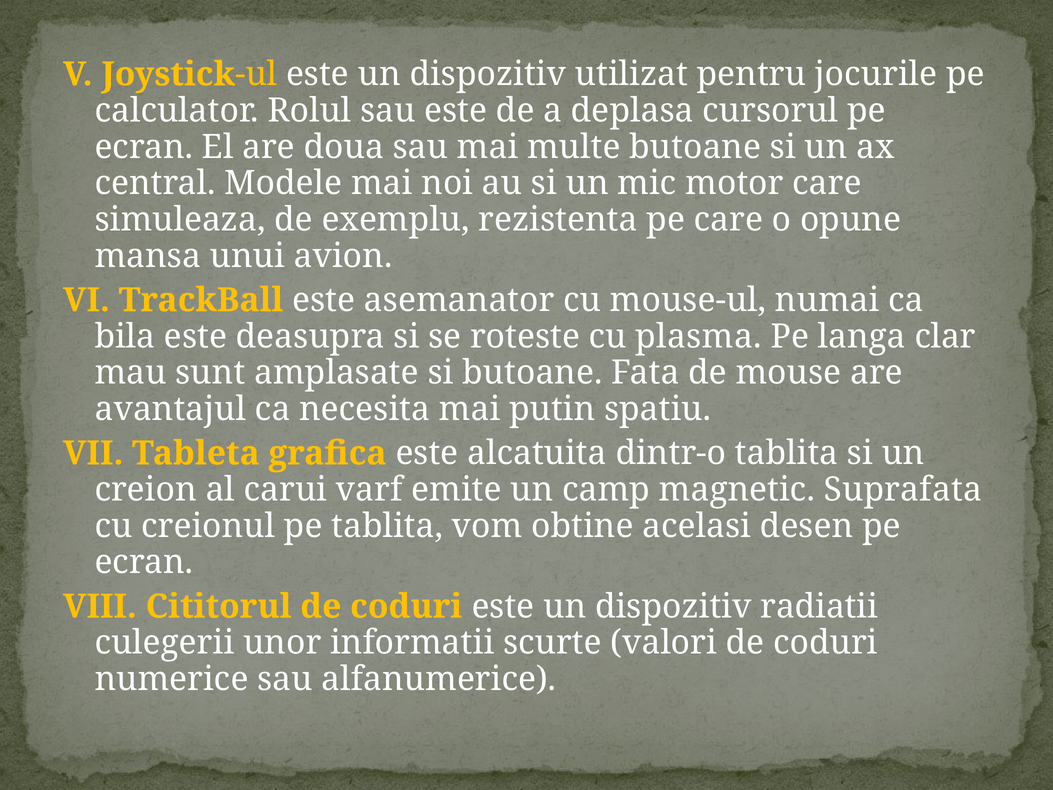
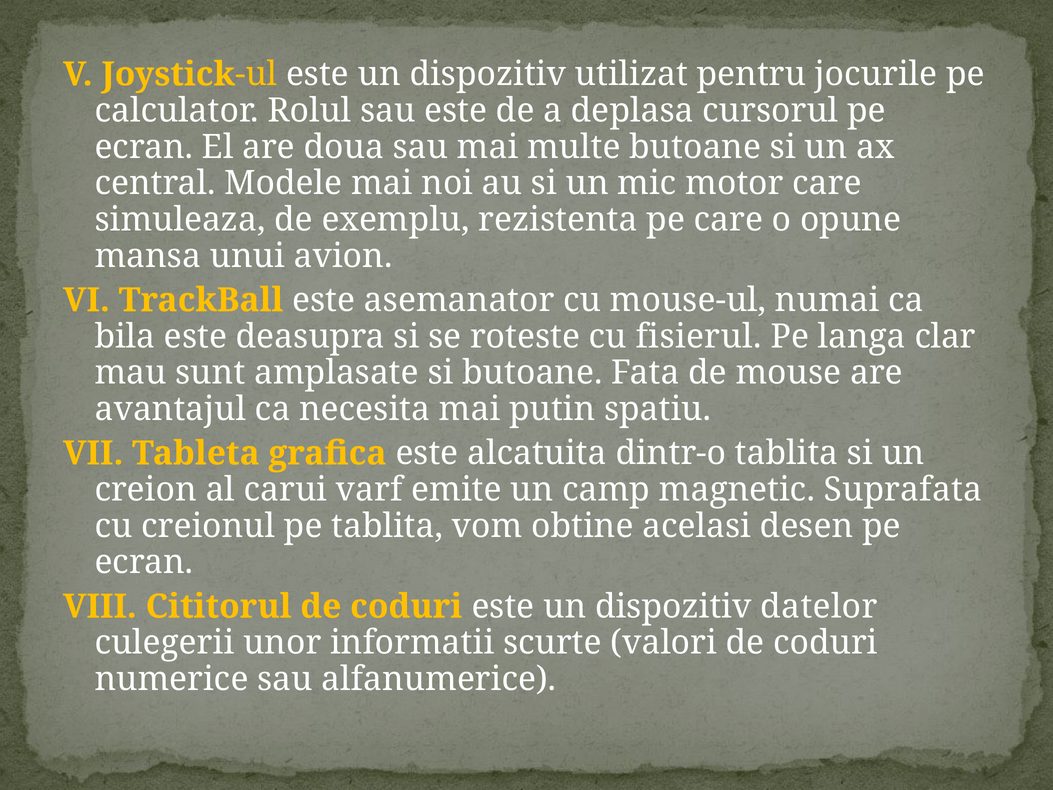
plasma: plasma -> fisierul (699, 336)
radiatii: radiatii -> datelor (819, 606)
